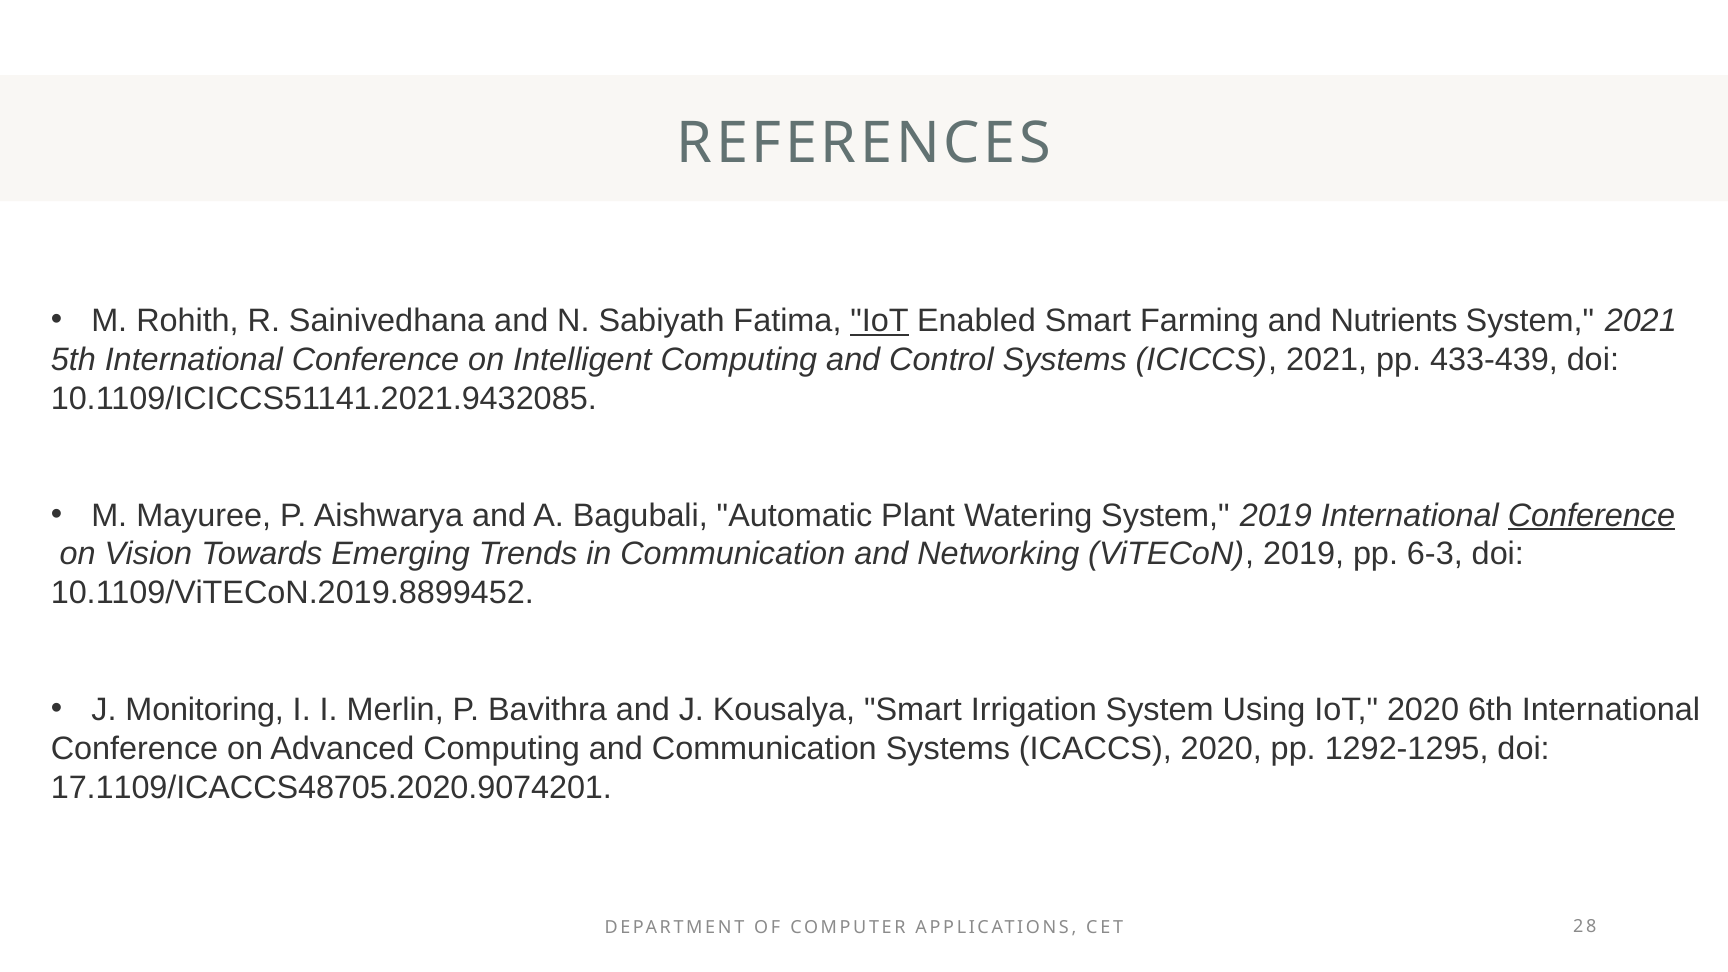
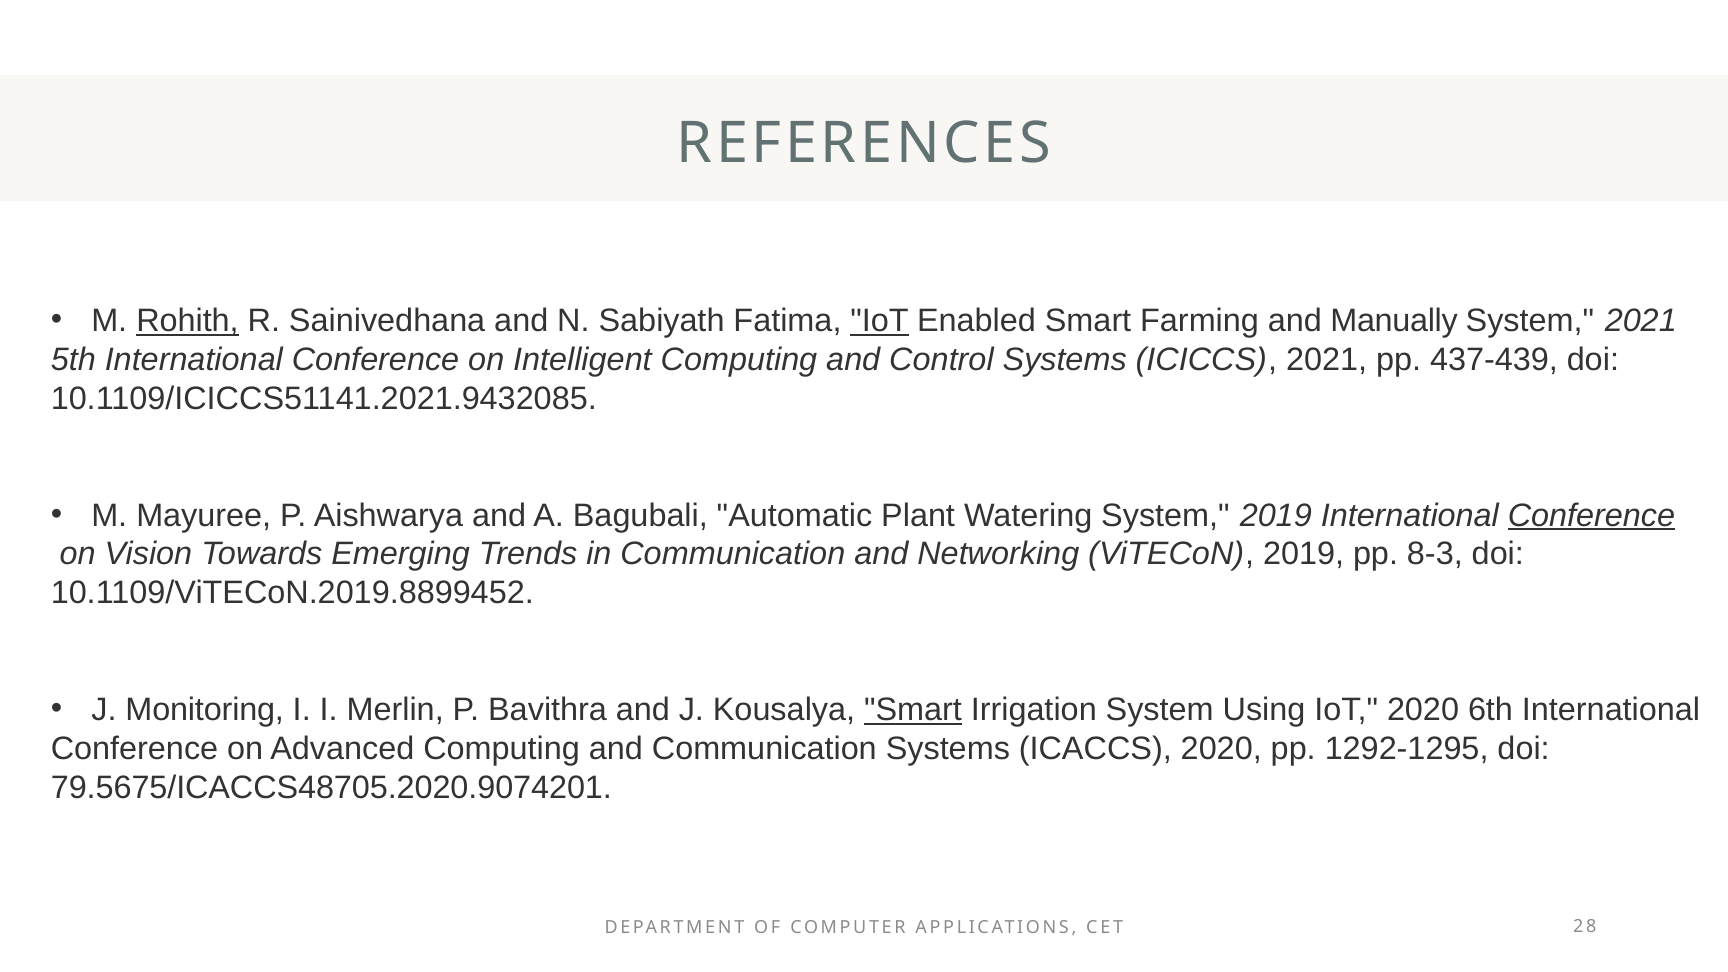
Rohith underline: none -> present (187, 321)
Nutrients: Nutrients -> Manually (1394, 321)
433-439: 433-439 -> 437-439 (1494, 360)
6-3: 6-3 -> 8-3 (1435, 554)
Smart underline: none -> present (913, 710)
17.1109/ICACCS48705.2020.9074201: 17.1109/ICACCS48705.2020.9074201 -> 79.5675/ICACCS48705.2020.9074201 (331, 787)
